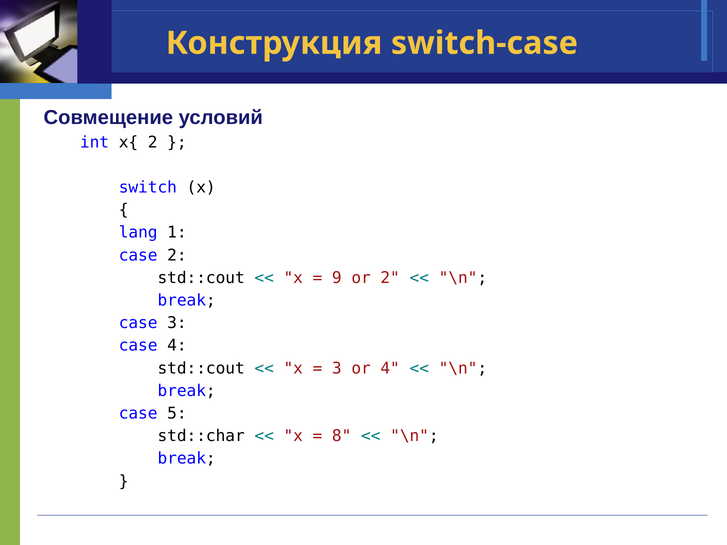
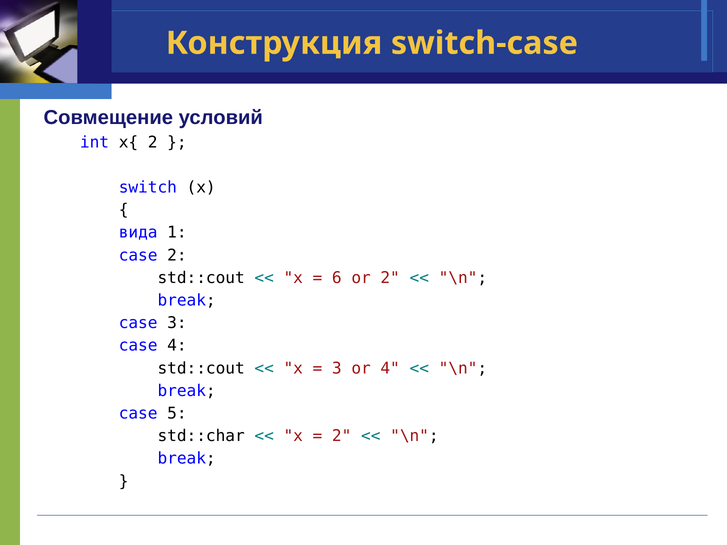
lang: lang -> вида (138, 233)
9: 9 -> 6 (337, 278)
8: 8 -> 2 (342, 436)
